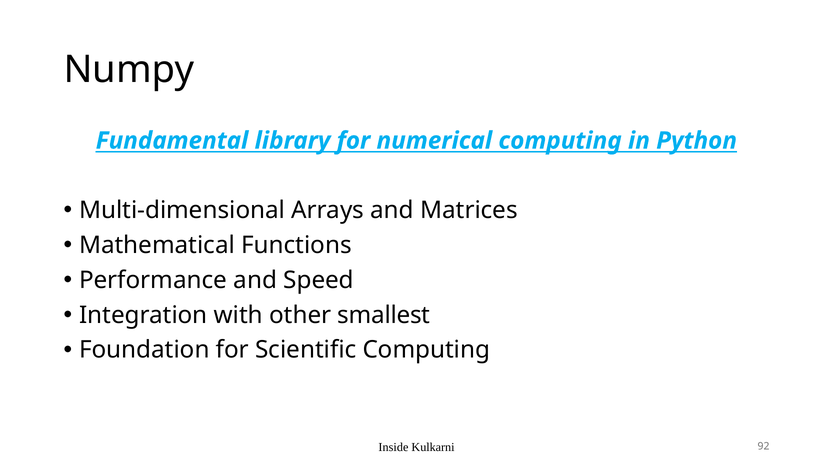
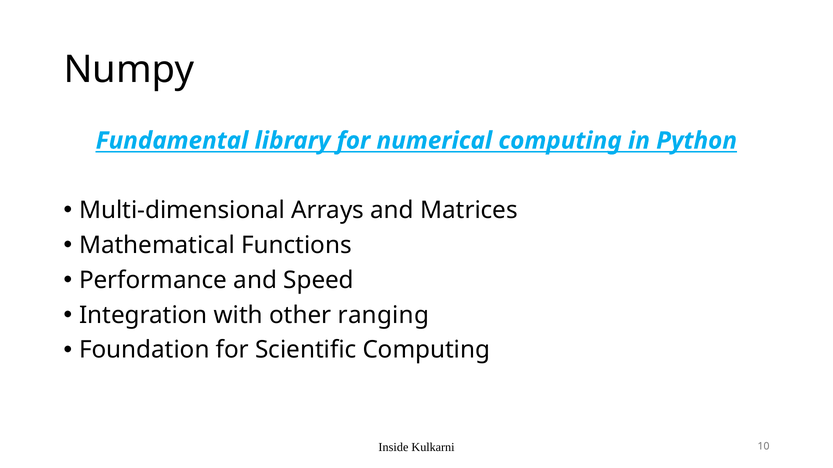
smallest: smallest -> ranging (384, 315)
92: 92 -> 10 (764, 447)
